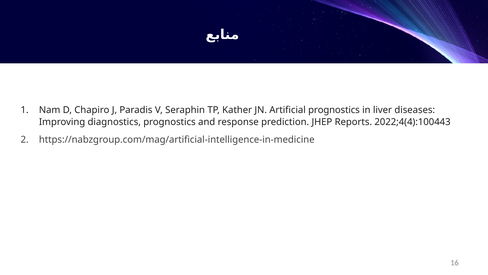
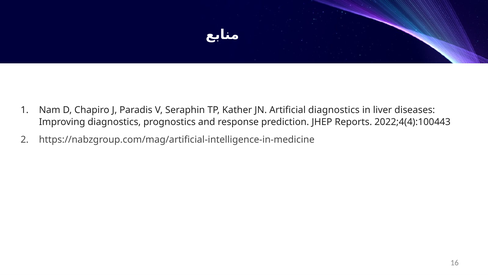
Artificial prognostics: prognostics -> diagnostics (334, 110)
